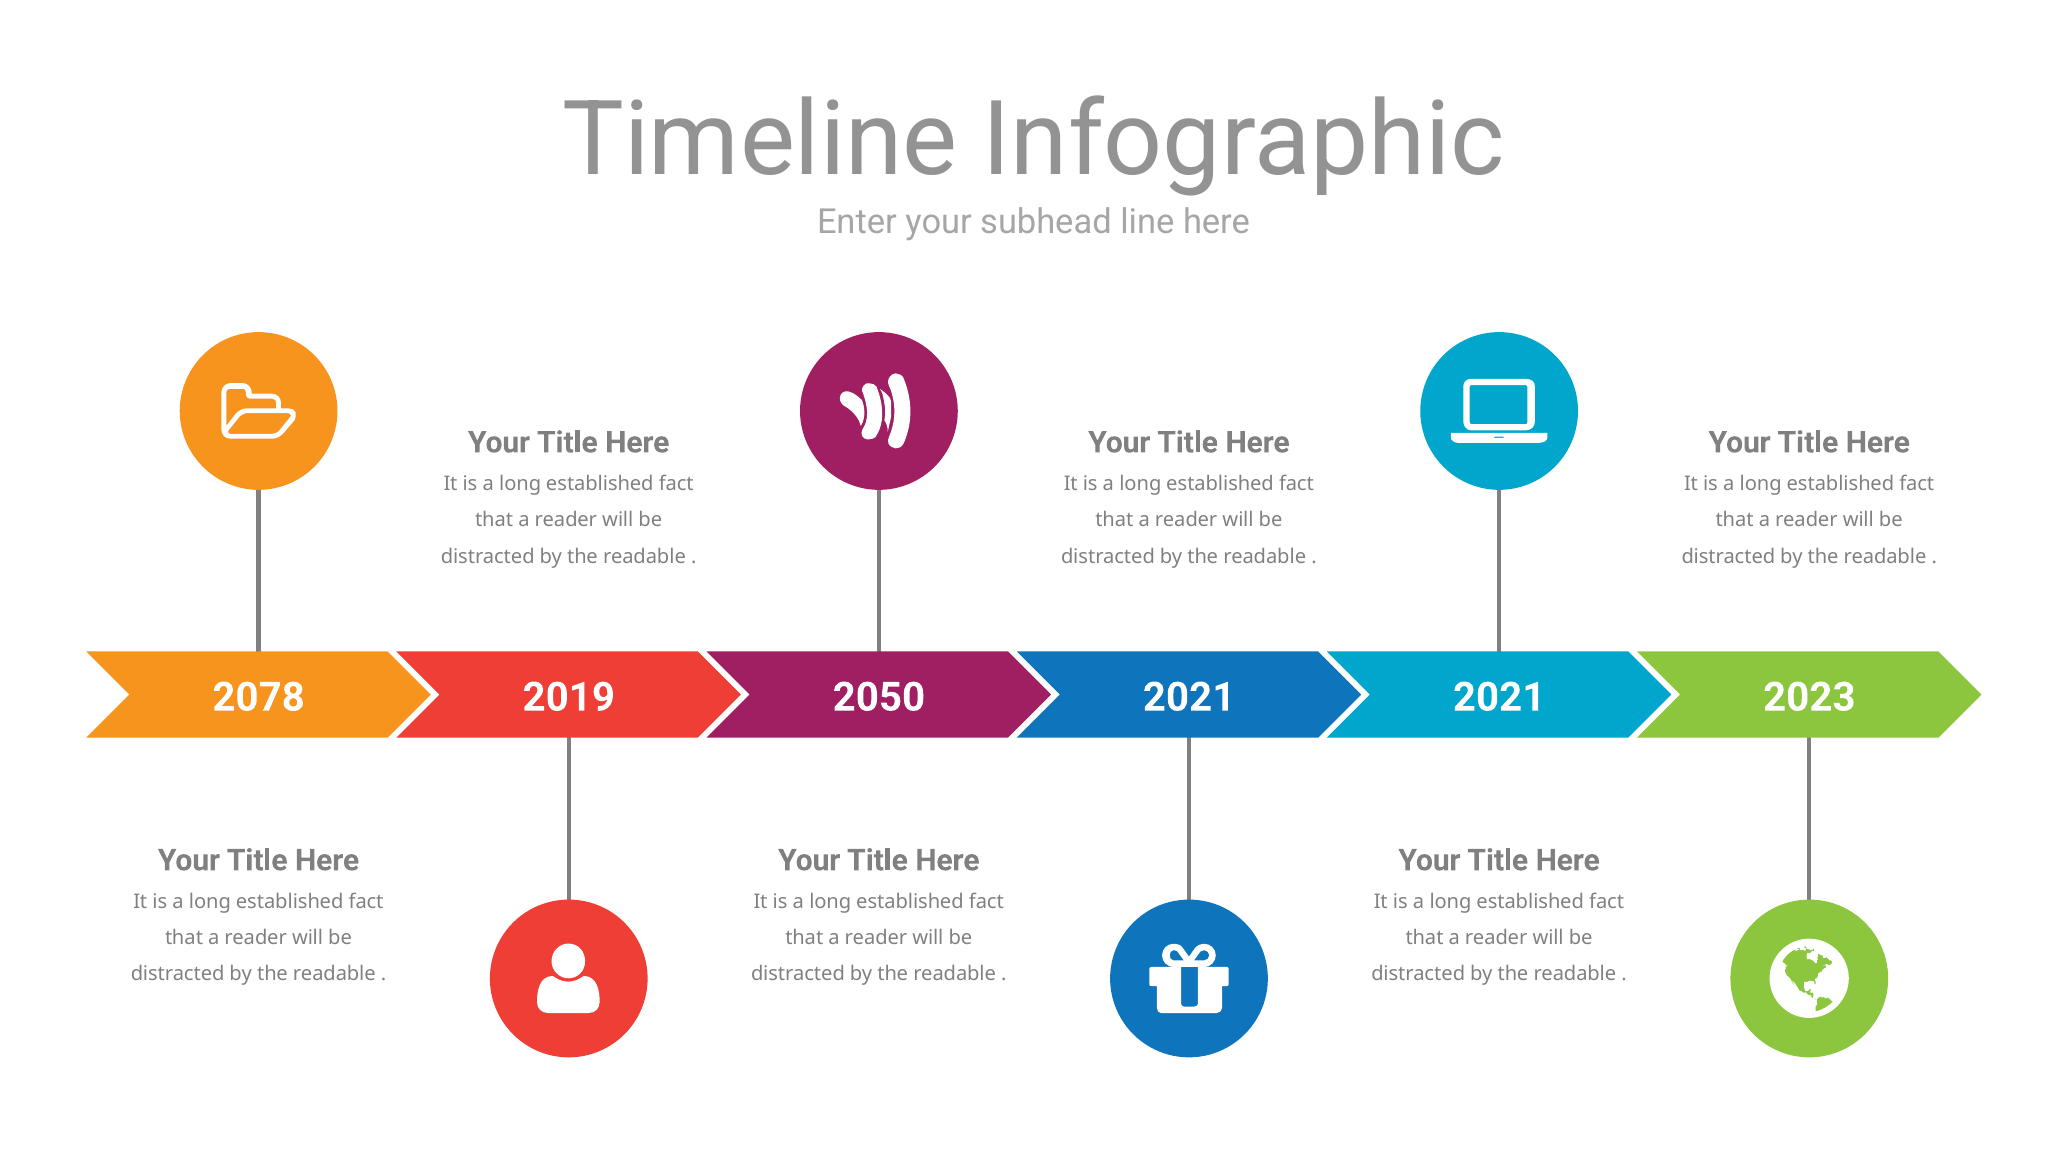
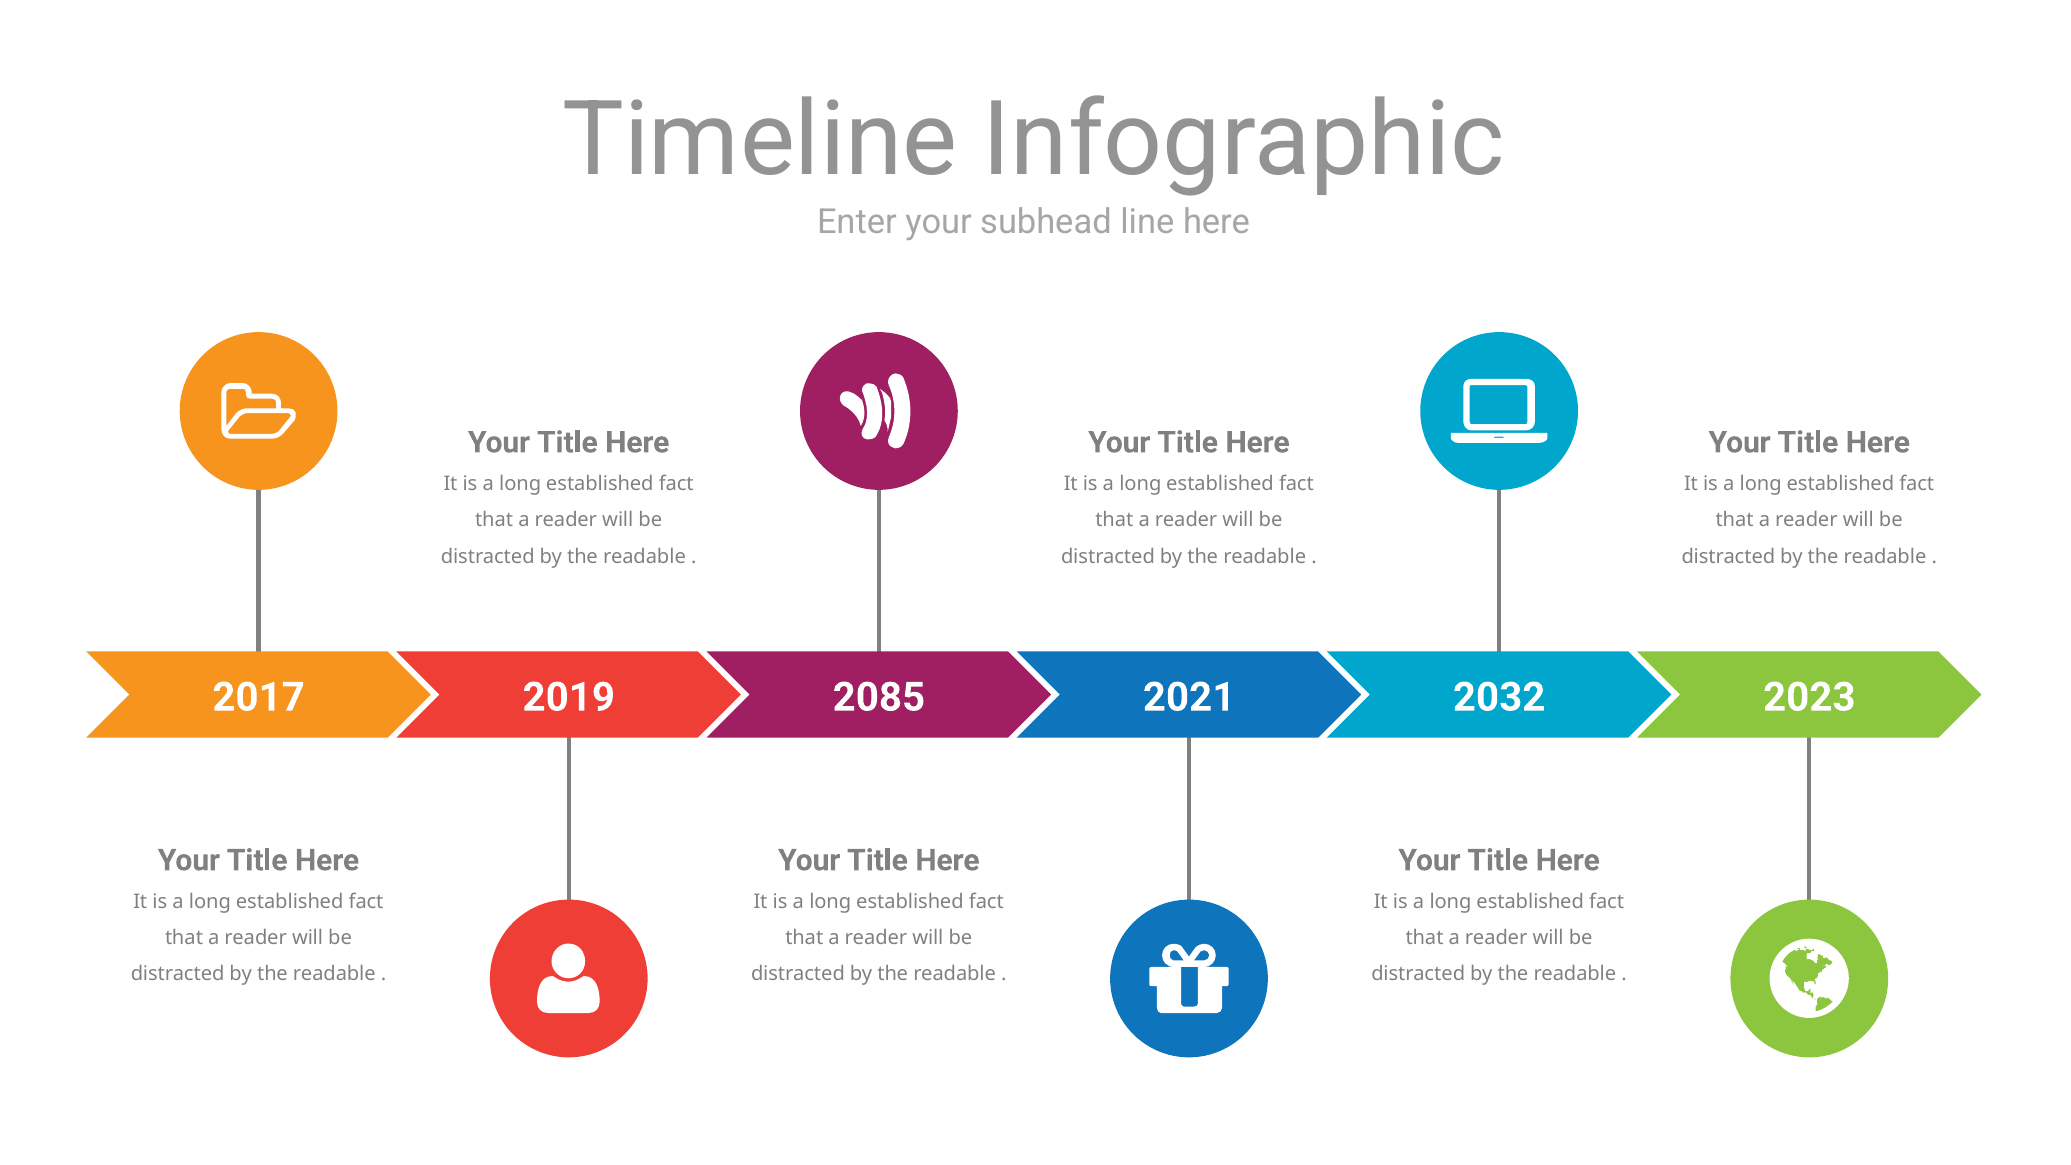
2078: 2078 -> 2017 (259, 697)
2050: 2050 -> 2085 (879, 697)
2021 2021: 2021 -> 2032 (1499, 697)
